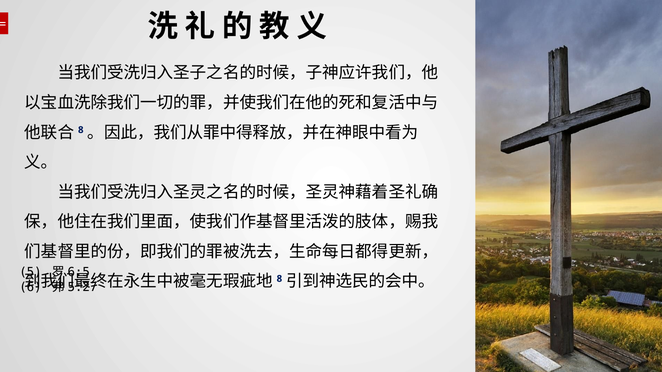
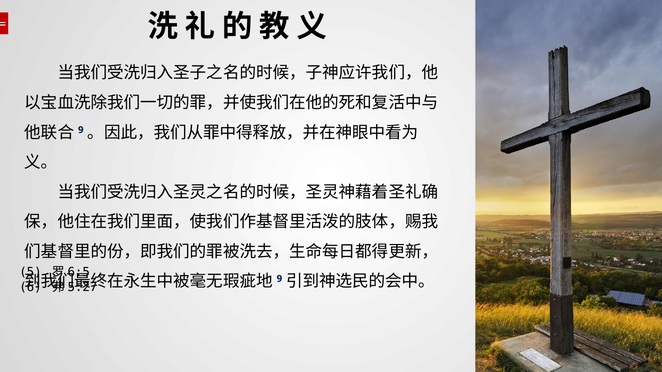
8: 8 -> 9 (81, 130)
8: 8 -> 9 (279, 279)
